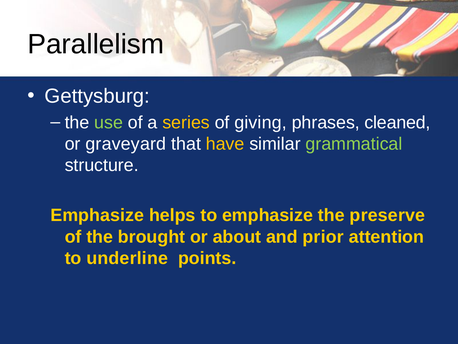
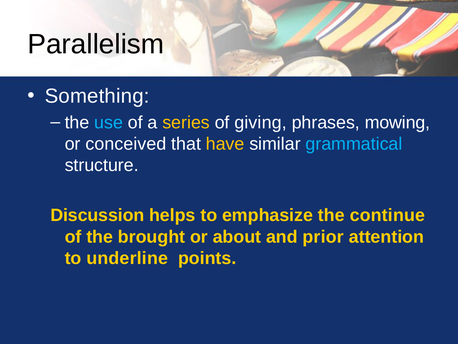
Gettysburg: Gettysburg -> Something (97, 96)
use colour: light green -> light blue (109, 122)
cleaned: cleaned -> mowing (397, 122)
graveyard: graveyard -> conceived (126, 144)
grammatical colour: light green -> light blue (354, 144)
Emphasize: Emphasize -> Discussion (97, 215)
preserve: preserve -> continue (387, 215)
